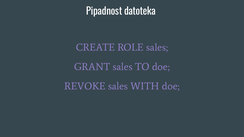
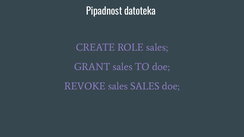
sales WITH: WITH -> SALES (145, 86)
